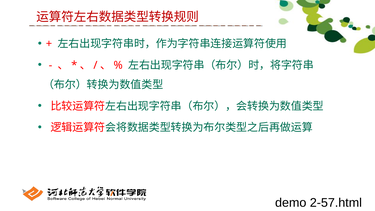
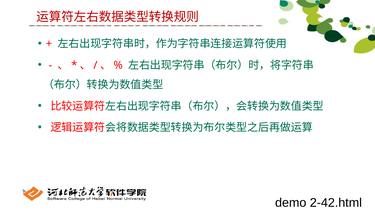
2-57.html: 2-57.html -> 2-42.html (336, 203)
